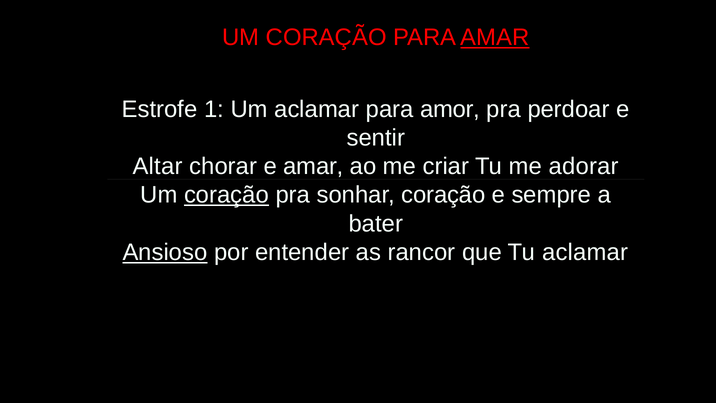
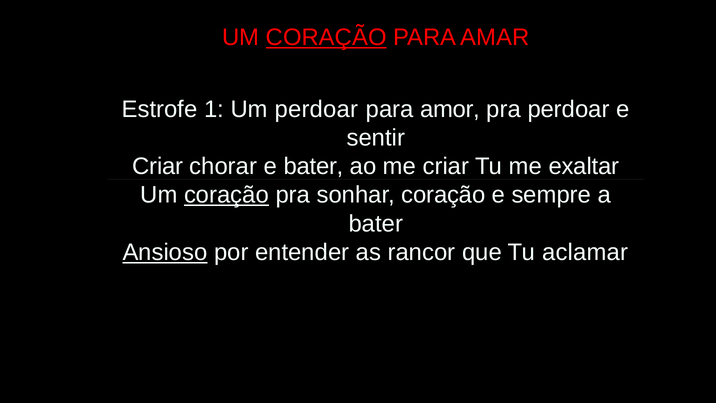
CORAÇÃO underline: none -> present (326, 37)
AMAR underline: present -> none (495, 37)
Um aclamar: aclamar -> perdoar (317, 109)
Altar: Altar -> Criar (158, 166)
e amar: amar -> bater (313, 166)
adorar: adorar -> exaltar (584, 166)
